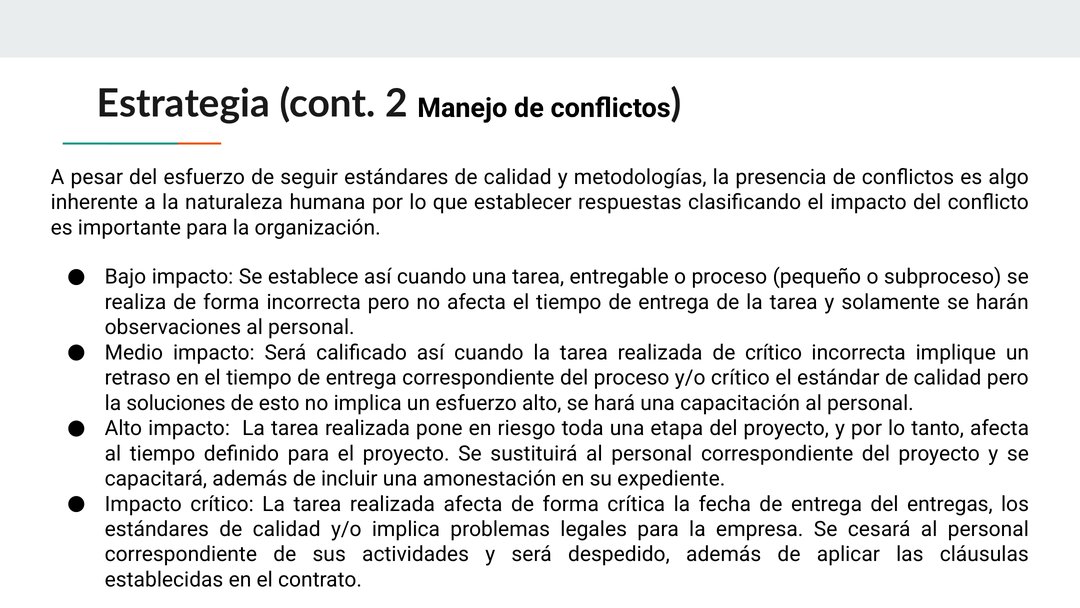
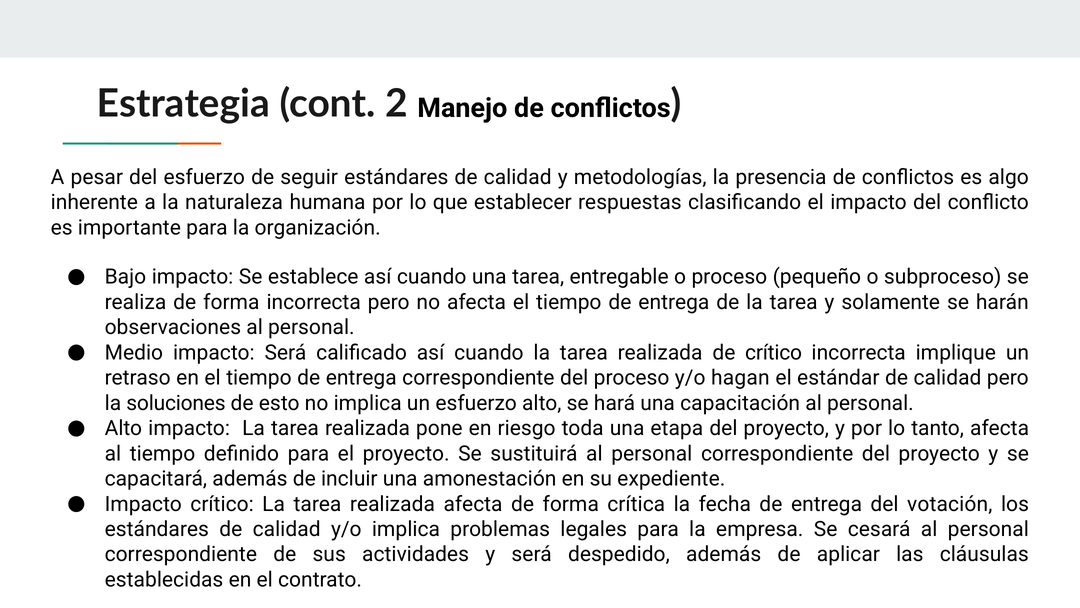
y/o crítico: crítico -> hagan (740, 378)
entregas: entregas -> votación (950, 504)
